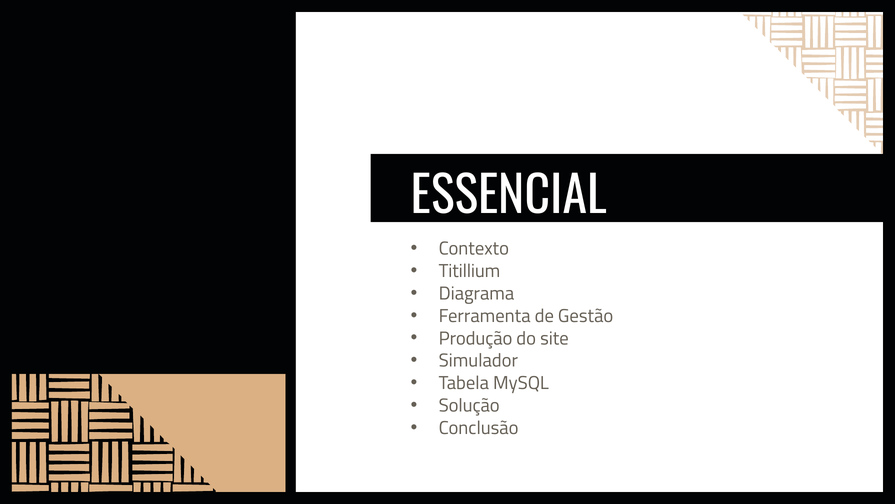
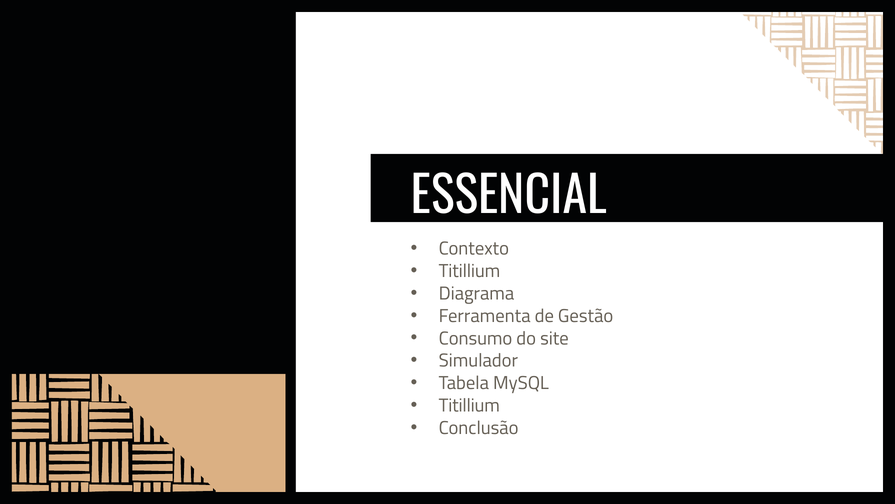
Produção: Produção -> Consumo (476, 338)
Solução: Solução -> Titillium (469, 405)
